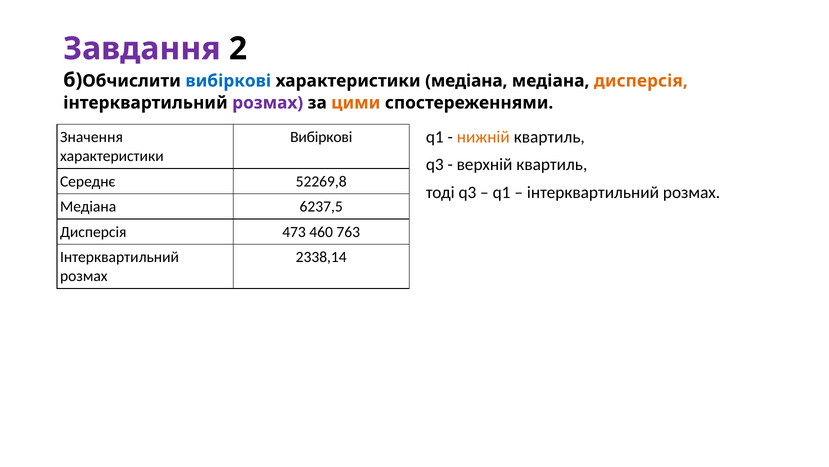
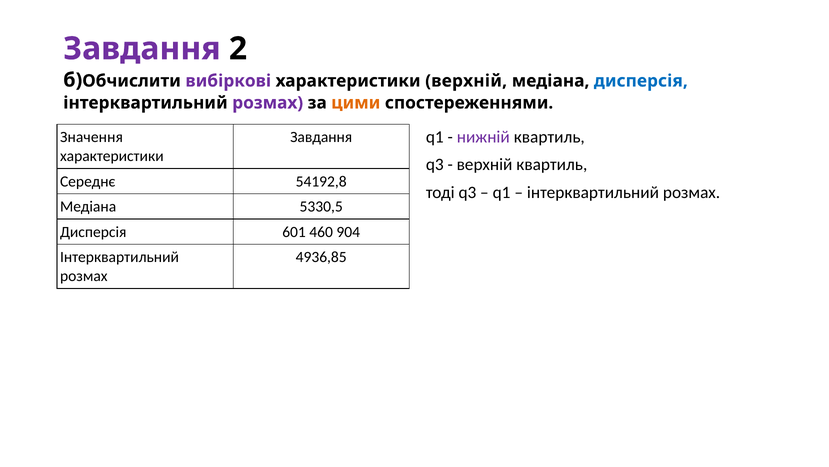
вибіркові colour: blue -> purple (228, 81)
характеристики медіана: медіана -> верхній (466, 81)
дисперсія colour: orange -> blue (641, 81)
нижній colour: orange -> purple (483, 137)
Вибіркові: Вибіркові -> Завдання (321, 137)
52269,8: 52269,8 -> 54192,8 (321, 181)
6237,5: 6237,5 -> 5330,5 (321, 206)
473: 473 -> 601 (294, 232)
763: 763 -> 904 (348, 232)
2338,14: 2338,14 -> 4936,85 (321, 257)
